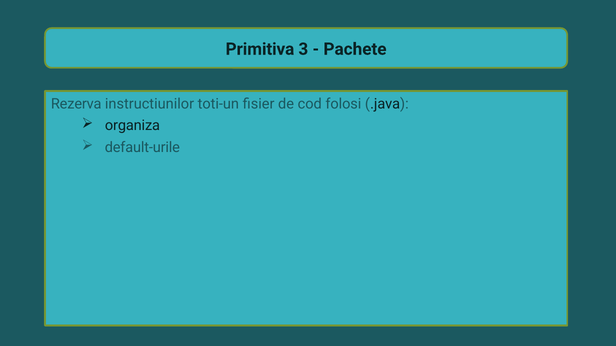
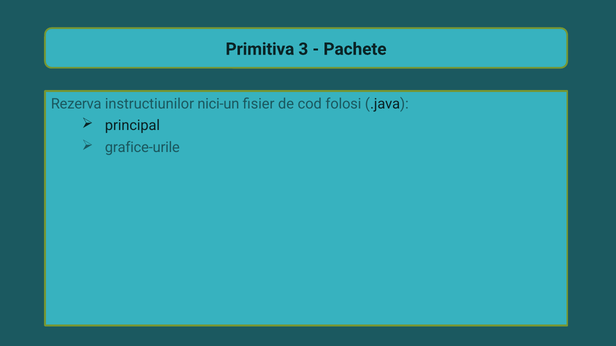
toti-un: toti-un -> nici-un (218, 104)
organiza: organiza -> principal (132, 126)
default-urile: default-urile -> grafice-urile (142, 148)
